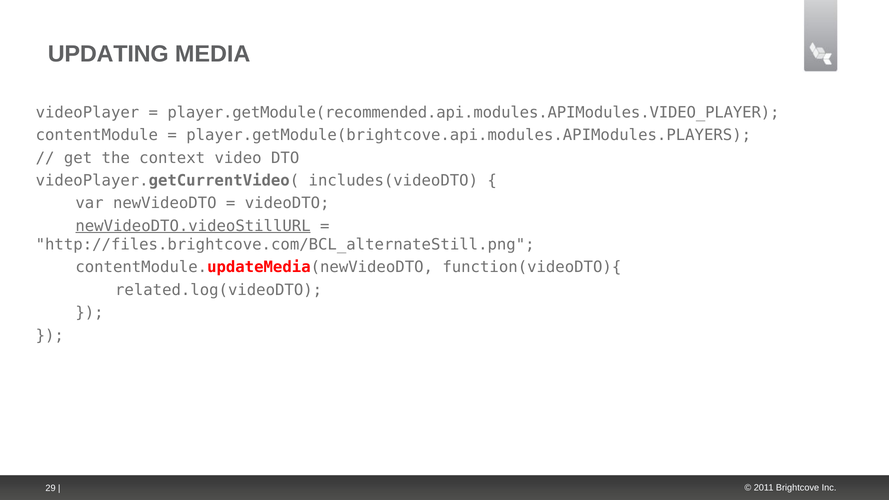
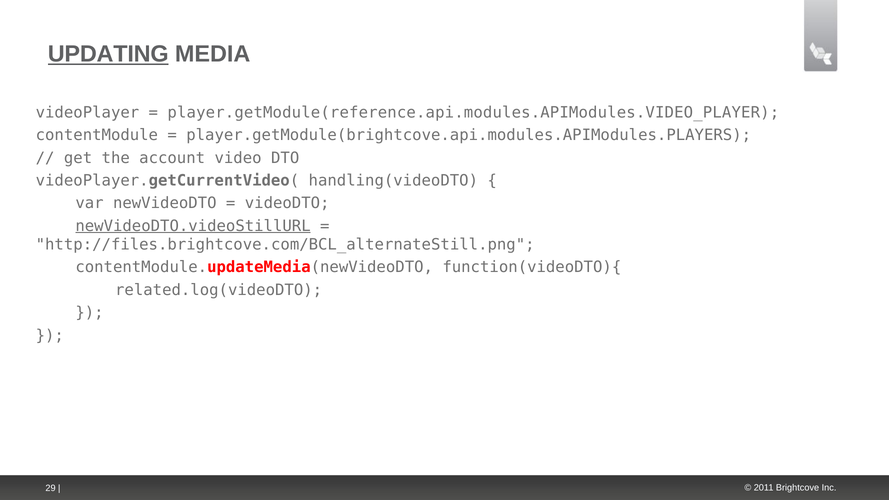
UPDATING underline: none -> present (108, 54)
player.getModule(recommended.api.modules.APIModules.VIDEO_PLAYER: player.getModule(recommended.api.modules.APIModules.VIDEO_PLAYER -> player.getModule(reference.api.modules.APIModules.VIDEO_PLAYER (473, 113)
context: context -> account (172, 158)
includes(videoDTO: includes(videoDTO -> handling(videoDTO (393, 181)
